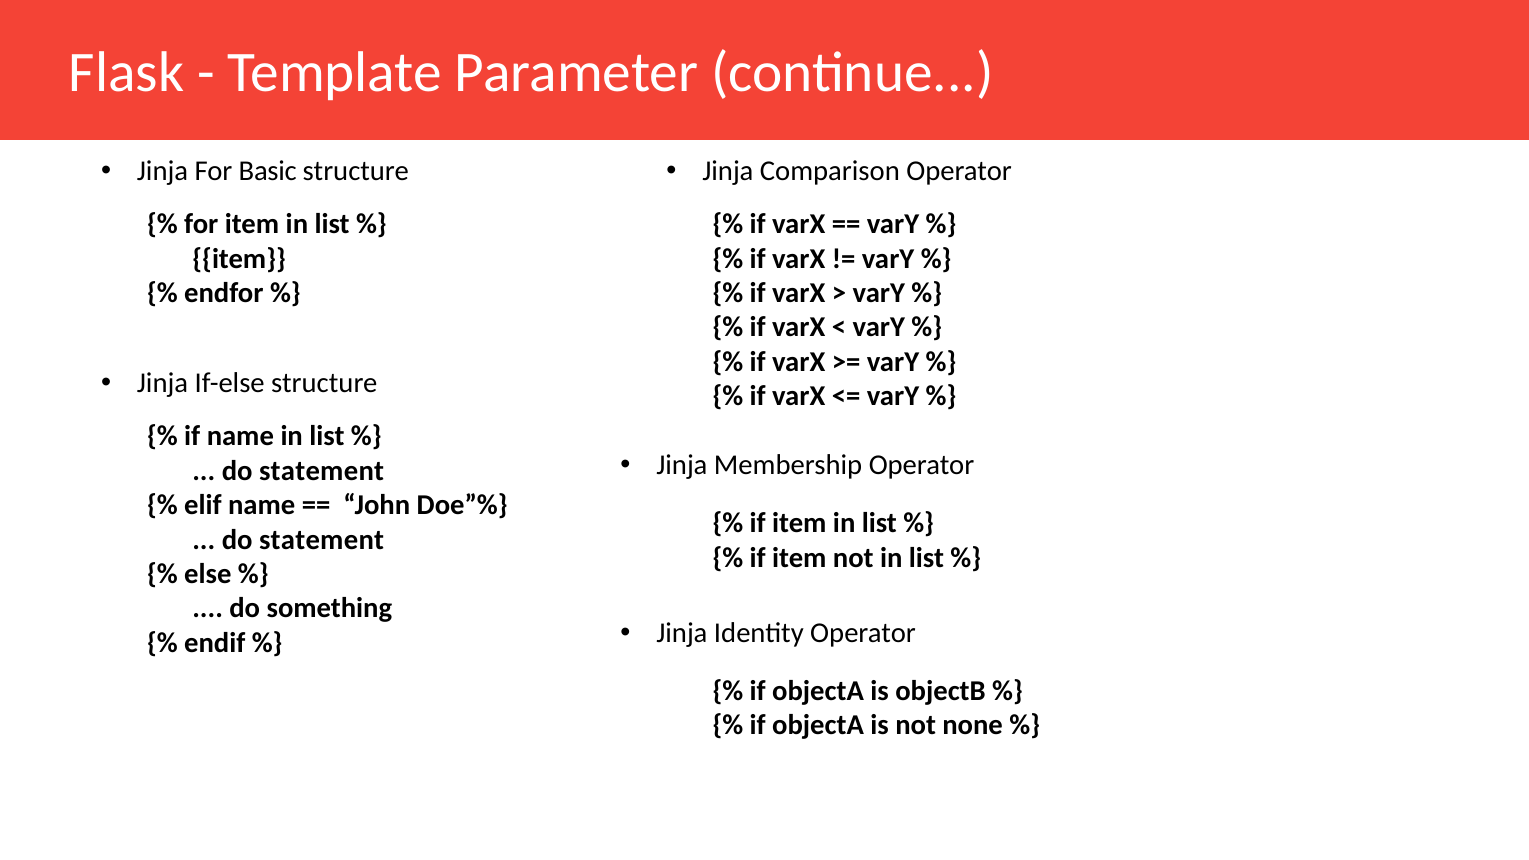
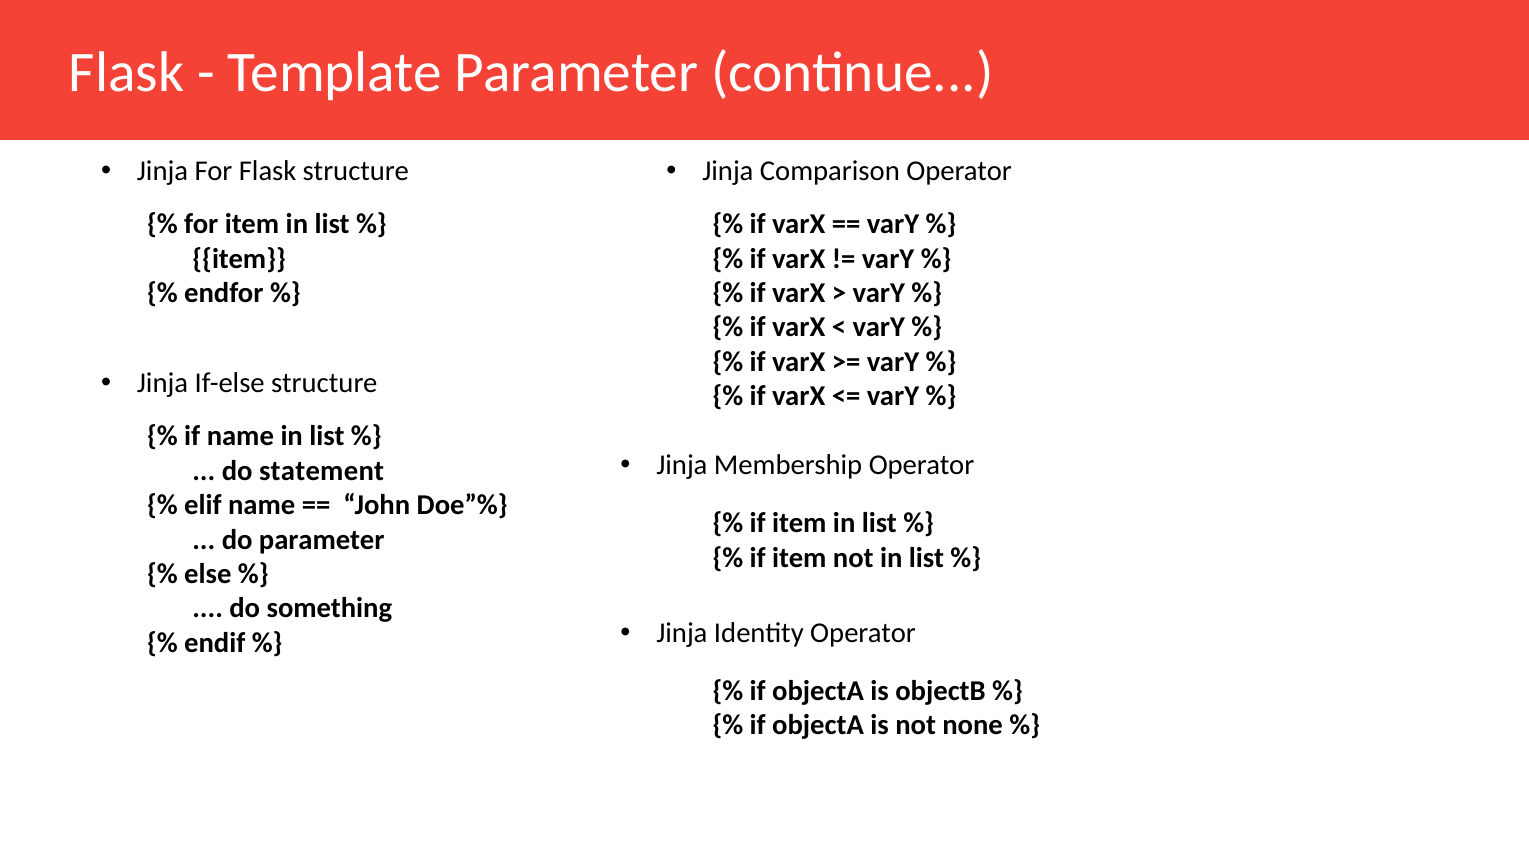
For Basic: Basic -> Flask (268, 171)
statement: statement -> parameter (322, 540)
